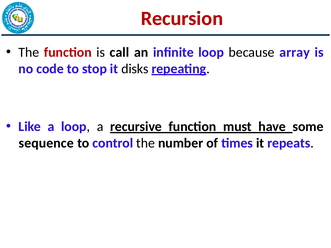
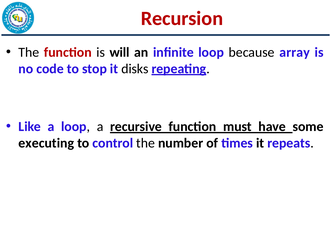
call: call -> will (120, 52)
sequence: sequence -> executing (46, 143)
